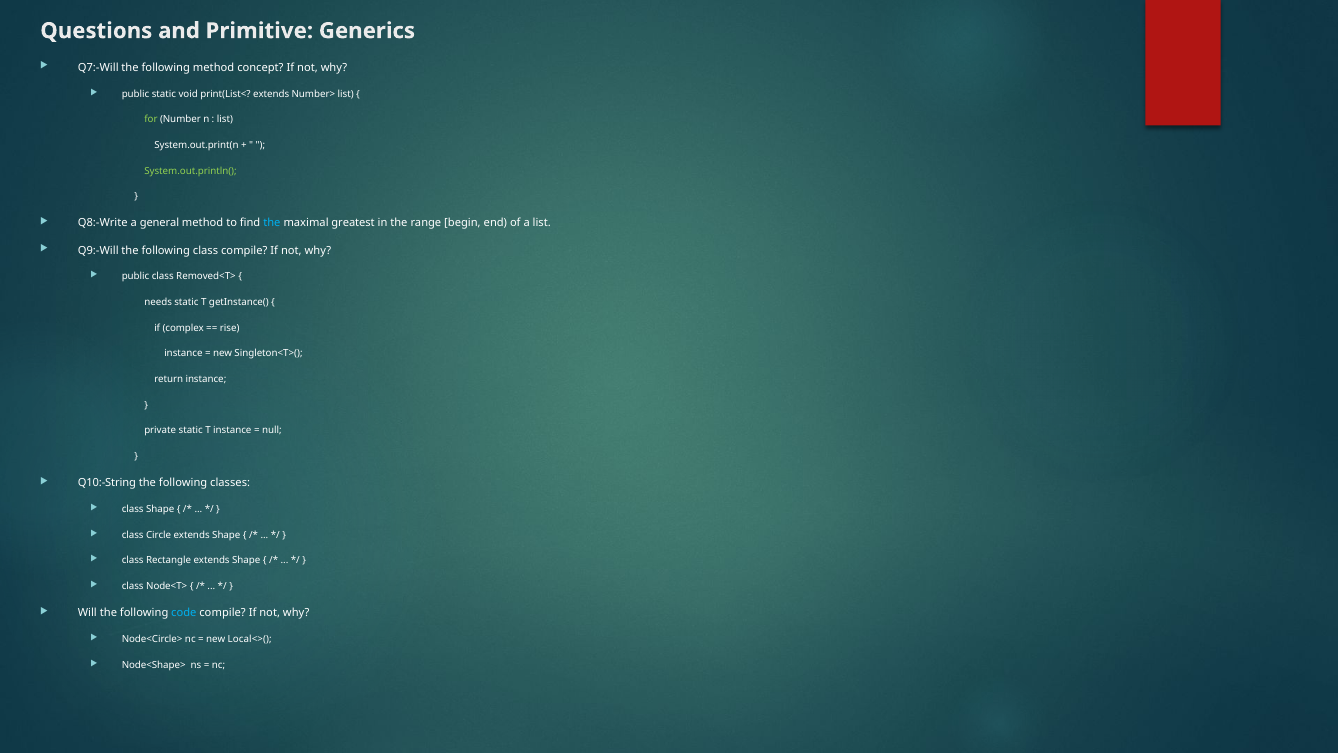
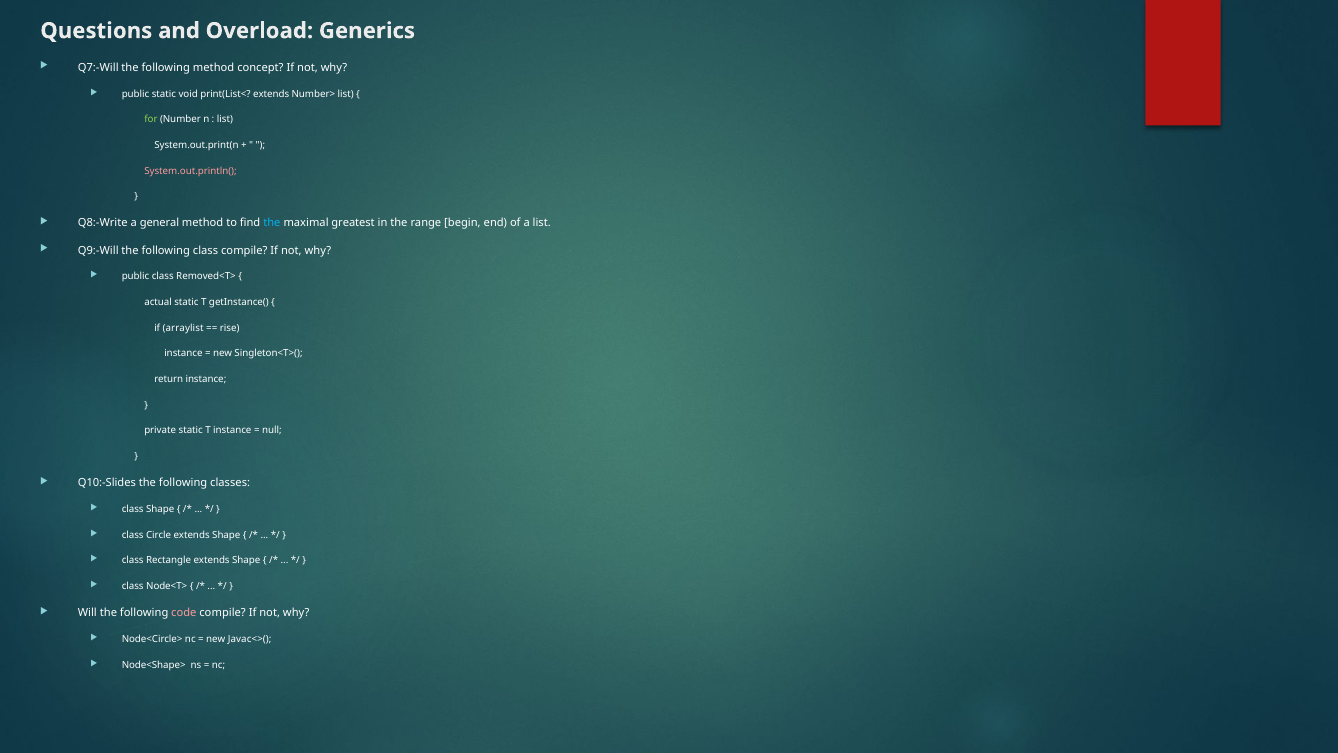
Primitive: Primitive -> Overload (259, 31)
System.out.println( colour: light green -> pink (191, 171)
needs: needs -> actual (158, 302)
complex: complex -> arraylist (183, 328)
Q10:-String: Q10:-String -> Q10:-Slides (107, 483)
code colour: light blue -> pink (184, 612)
Local<>(: Local<>( -> Javac<>( (250, 639)
